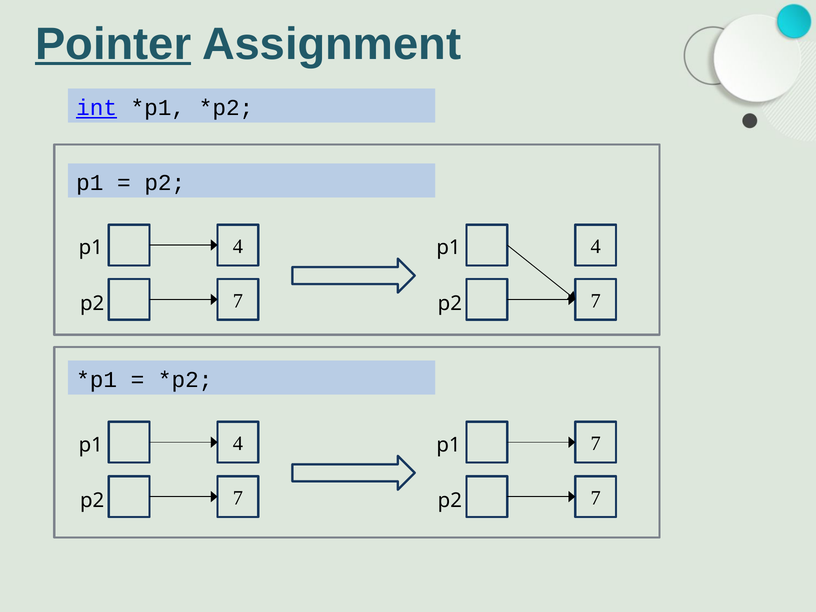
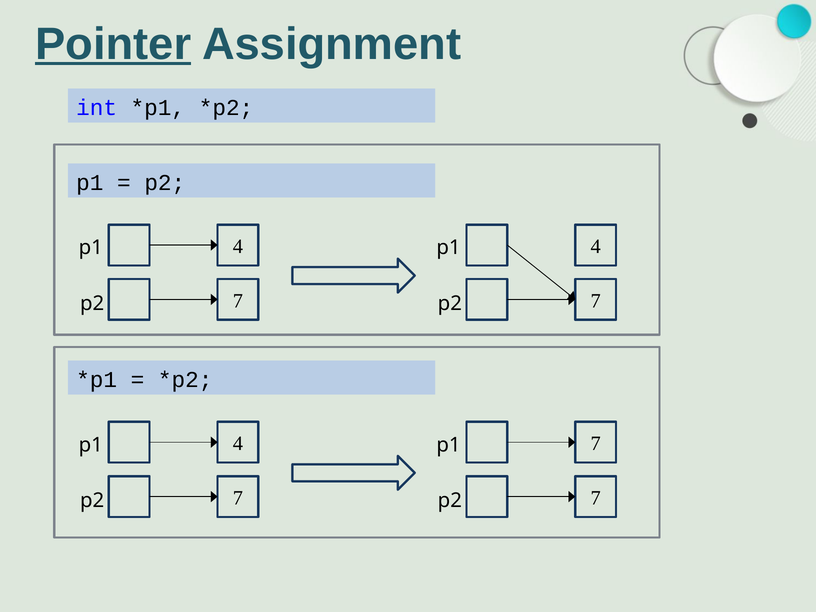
int underline: present -> none (97, 108)
